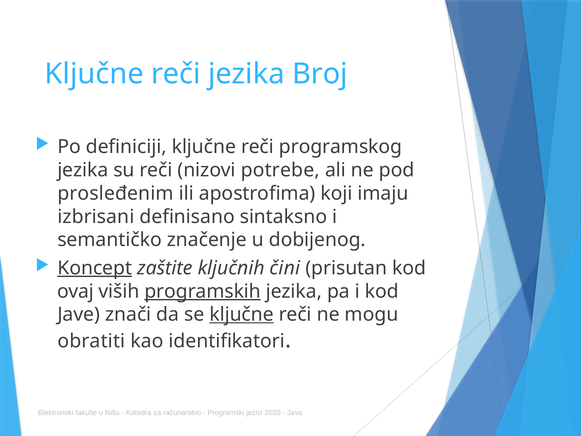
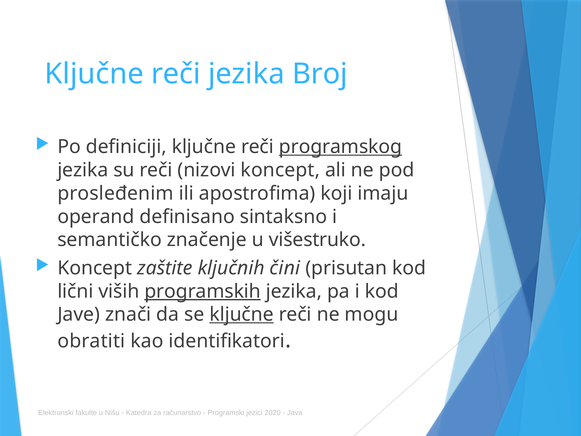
programskog underline: none -> present (341, 147)
nizovi potrebe: potrebe -> koncept (280, 170)
izbrisani: izbrisani -> operand (96, 217)
dobijenog: dobijenog -> višestruko (317, 240)
Koncept underline: present -> none (95, 268)
ovaj: ovaj -> lični (75, 291)
